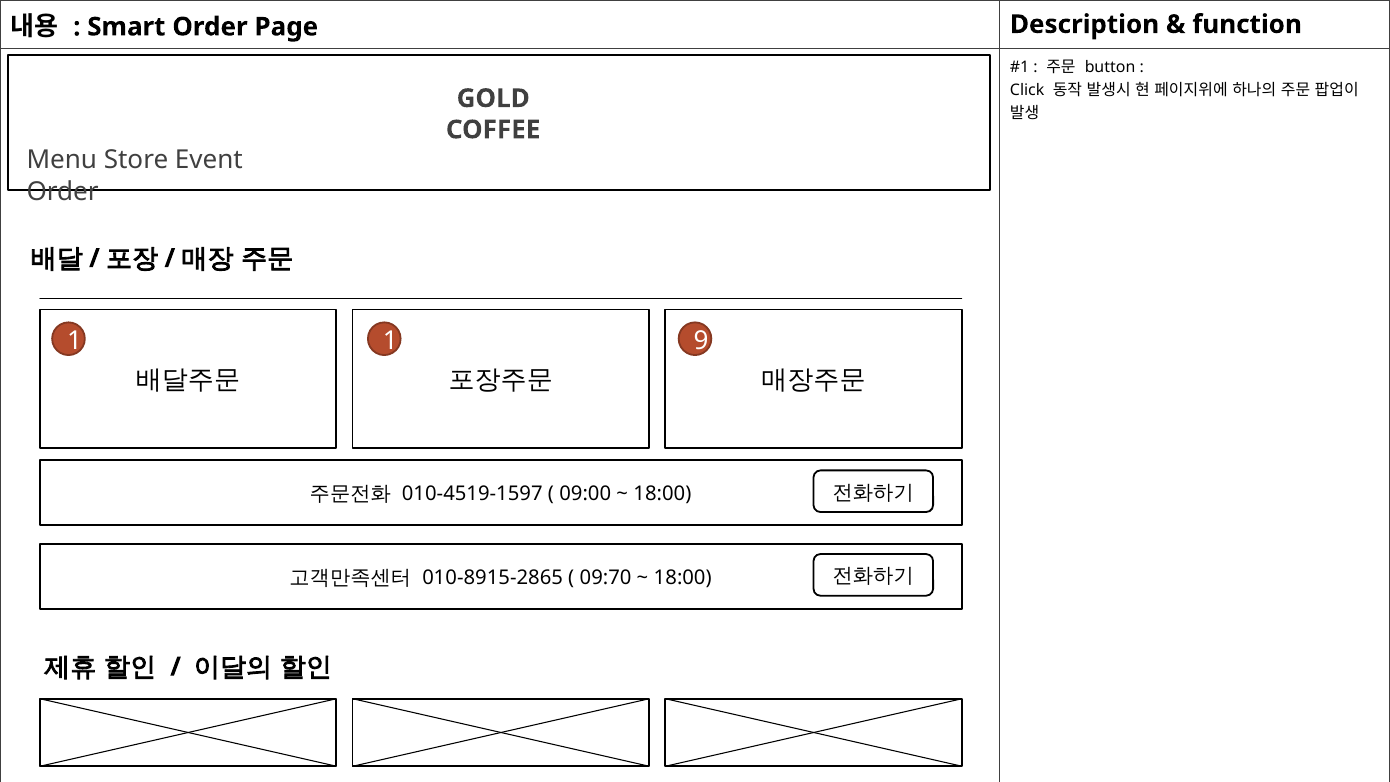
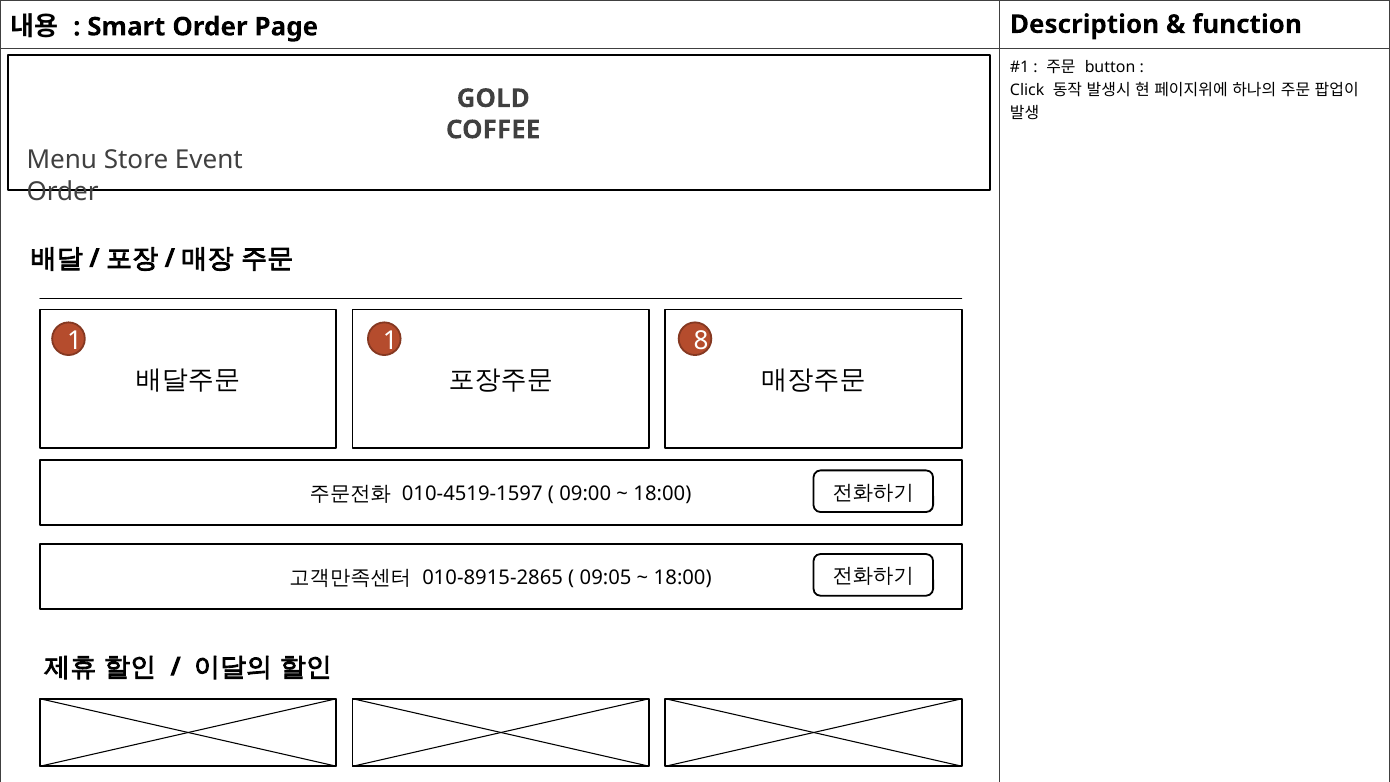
9: 9 -> 8 (701, 340)
09:70: 09:70 -> 09:05 (606, 578)
